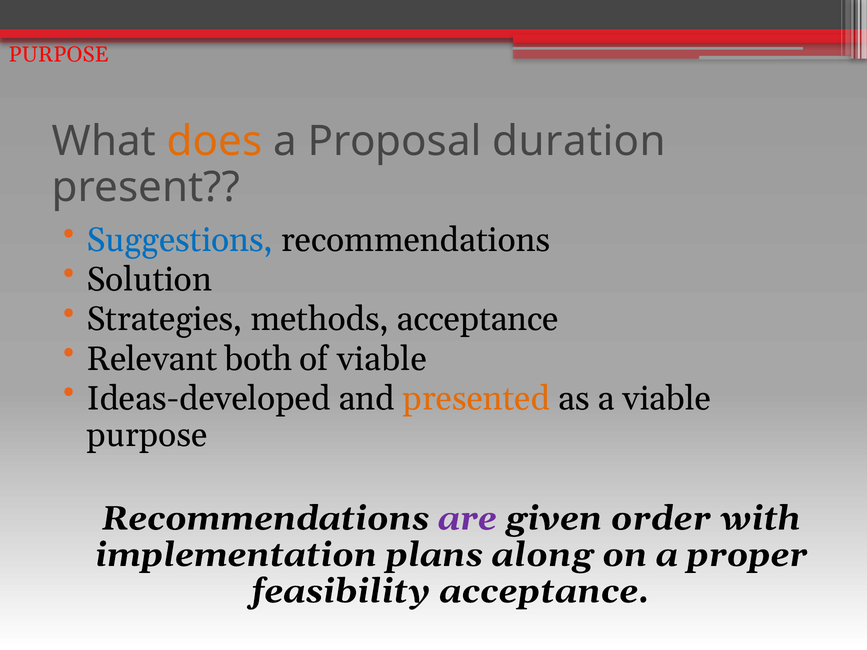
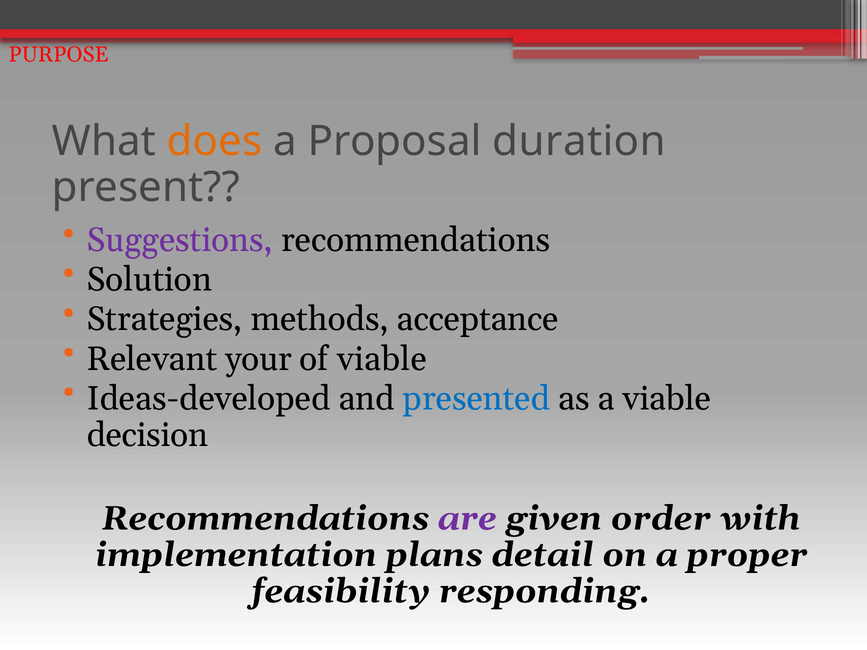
Suggestions colour: blue -> purple (180, 240)
both: both -> your (259, 359)
presented colour: orange -> blue (476, 399)
purpose: purpose -> decision (147, 435)
along: along -> detail (543, 555)
feasibility acceptance: acceptance -> responding (545, 591)
